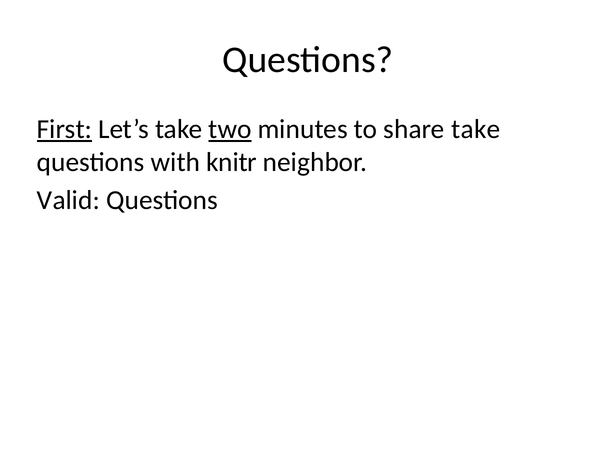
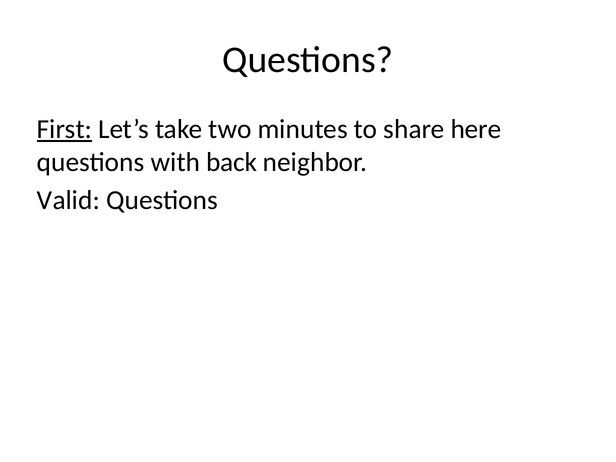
two underline: present -> none (230, 129)
share take: take -> here (476, 129)
knitr: knitr -> back (232, 162)
